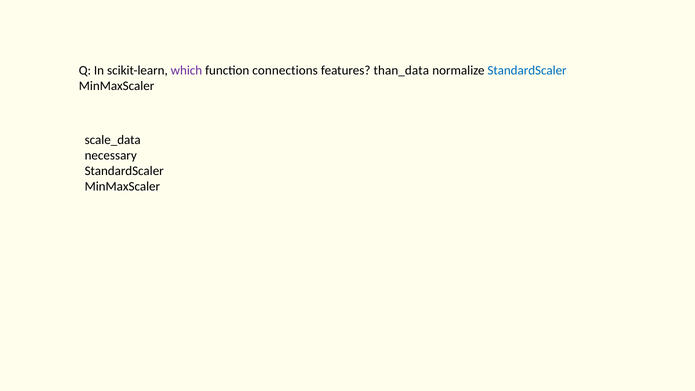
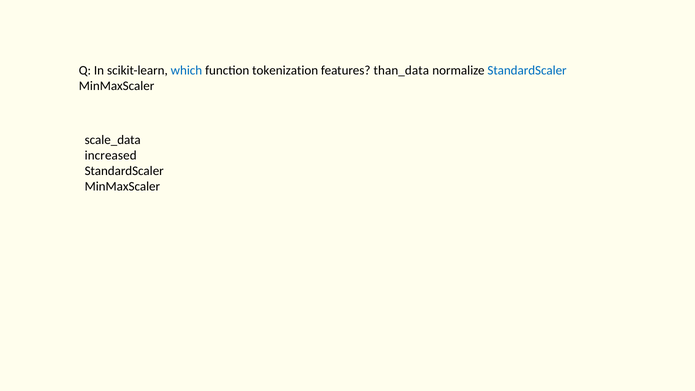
which colour: purple -> blue (186, 70)
connections: connections -> tokenization (285, 70)
necessary: necessary -> increased (111, 155)
